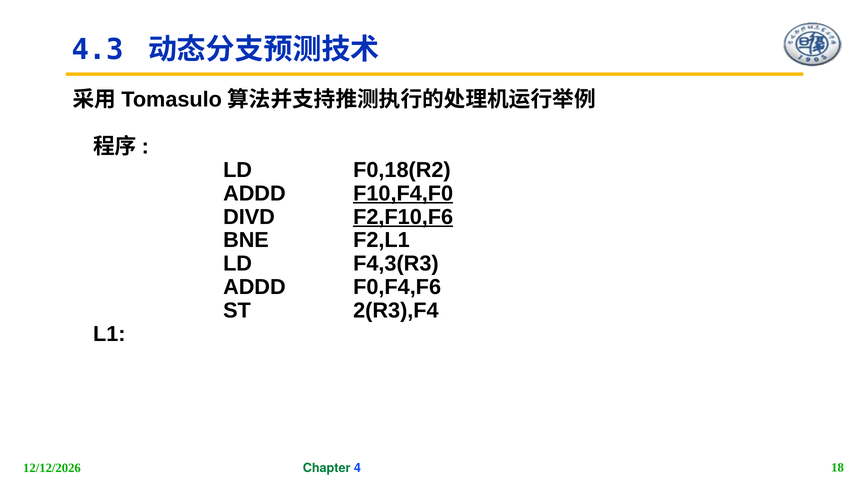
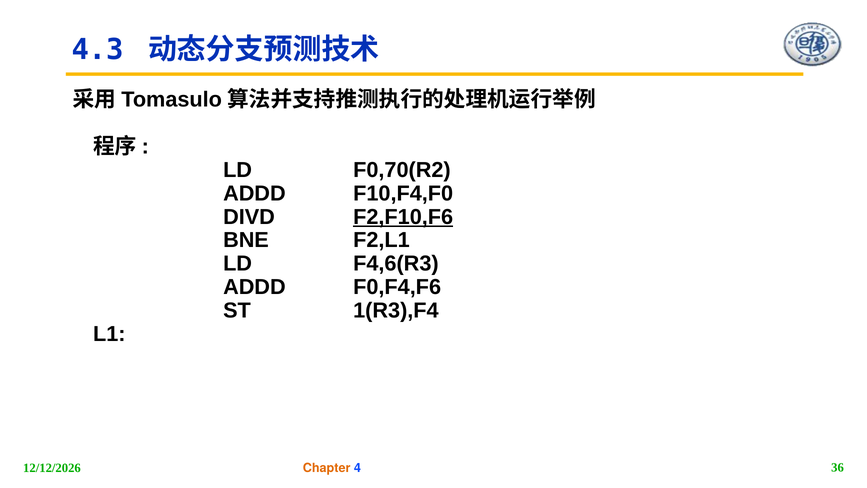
F0,18(R2: F0,18(R2 -> F0,70(R2 (402, 170)
F10,F4,F0 underline: present -> none (403, 193)
F4,3(R3: F4,3(R3 -> F4,6(R3 (396, 264)
2(R3),F4: 2(R3),F4 -> 1(R3),F4 (396, 310)
Chapter colour: green -> orange (327, 468)
18: 18 -> 36 (838, 467)
